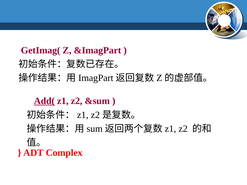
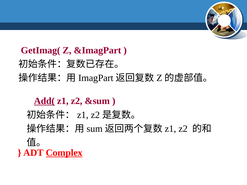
Complex underline: none -> present (64, 153)
